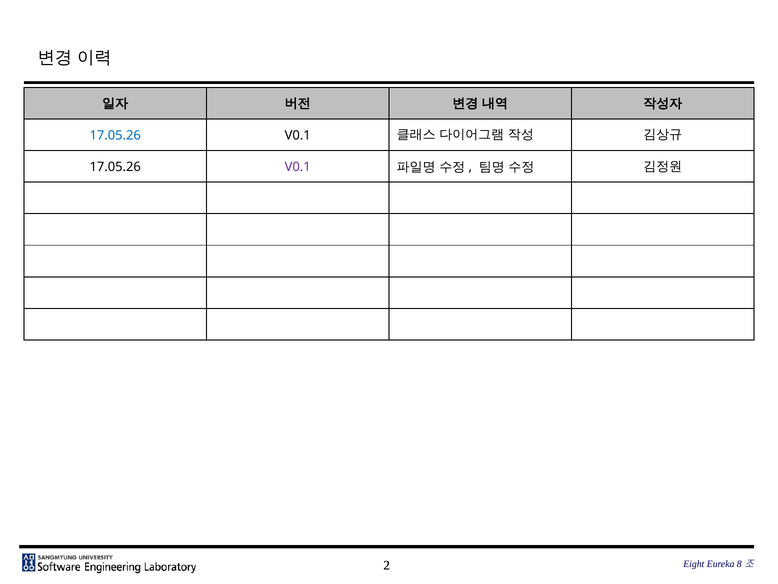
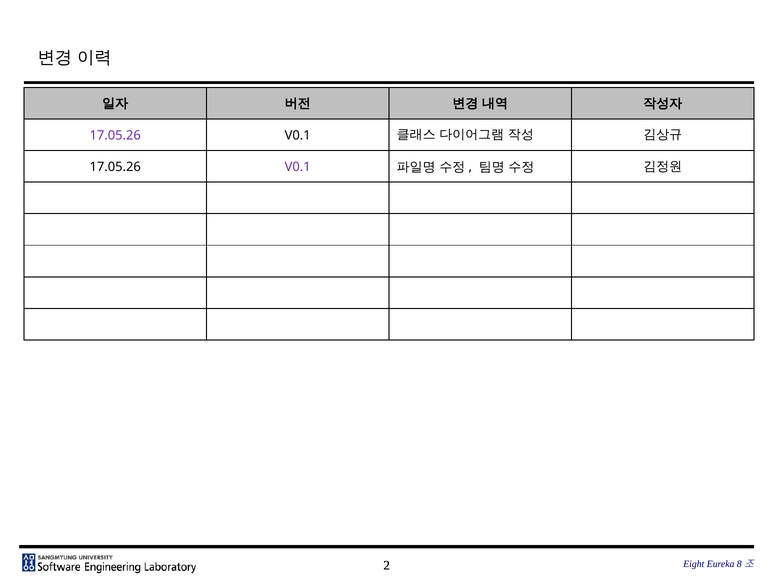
17.05.26 colour: blue -> purple (115, 135)
